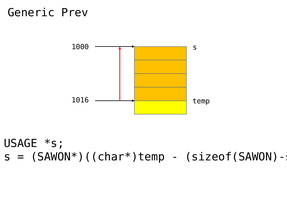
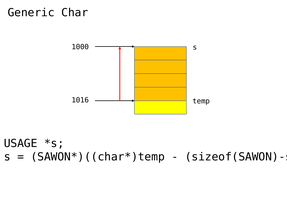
Prev: Prev -> Char (75, 13)
